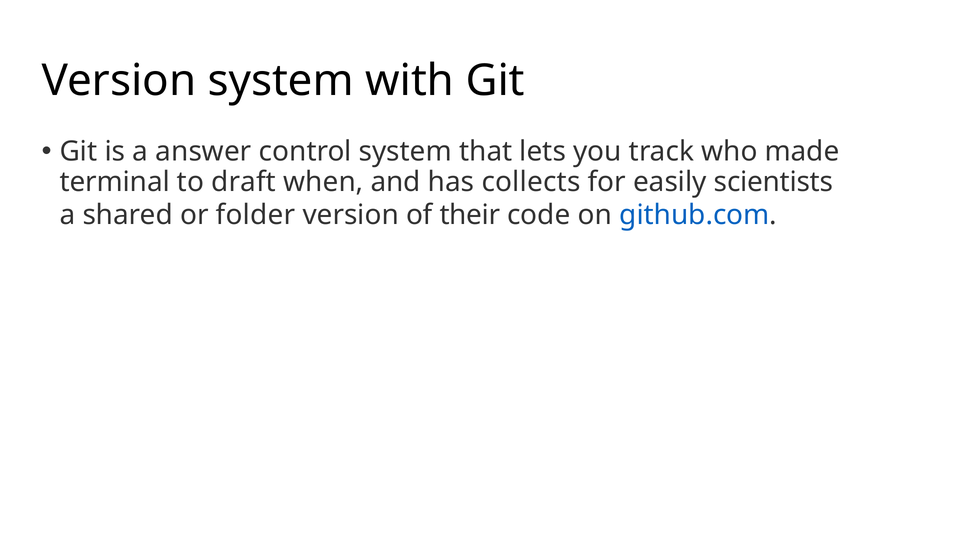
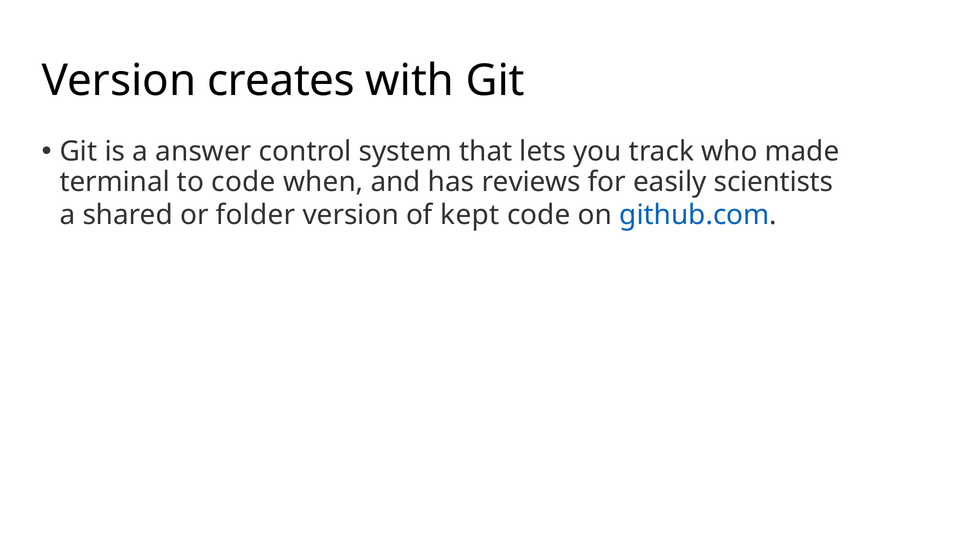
Version system: system -> creates (281, 81)
to draft: draft -> code (244, 182)
collects: collects -> reviews (531, 182)
their: their -> kept (470, 215)
